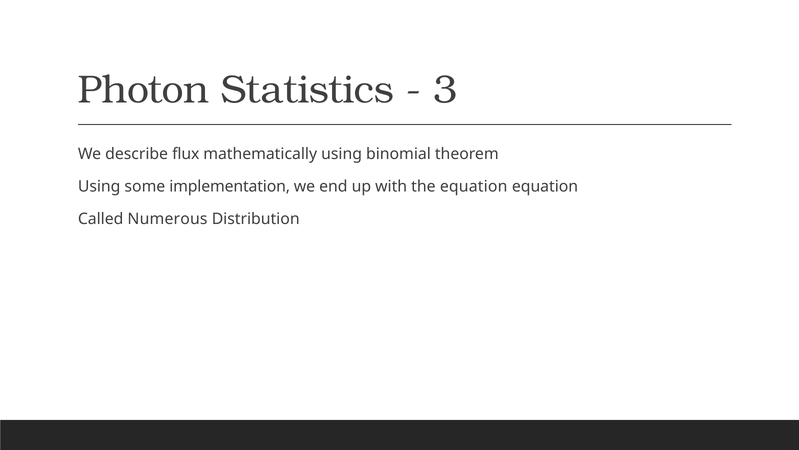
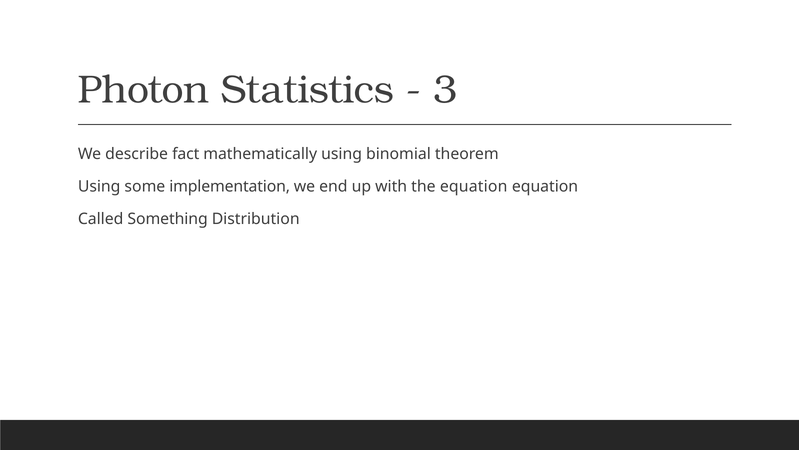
flux: flux -> fact (186, 154)
Numerous: Numerous -> Something (168, 219)
